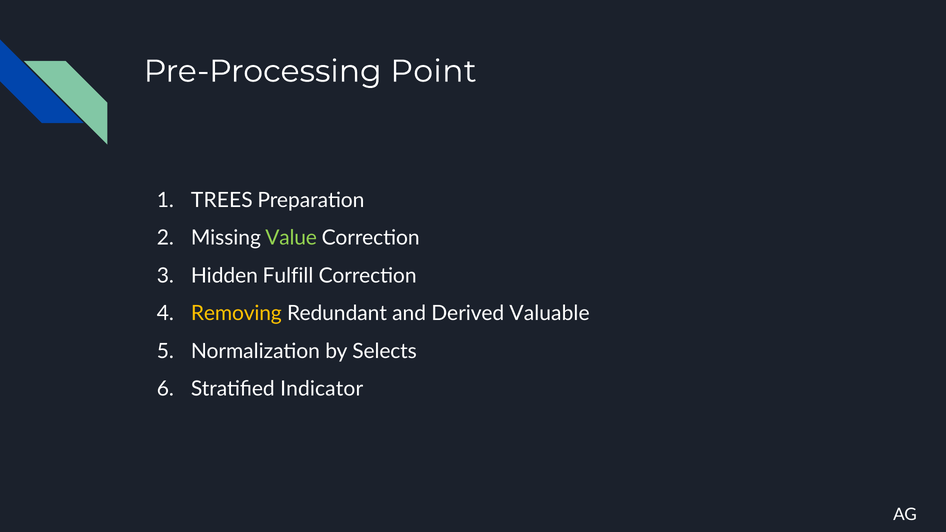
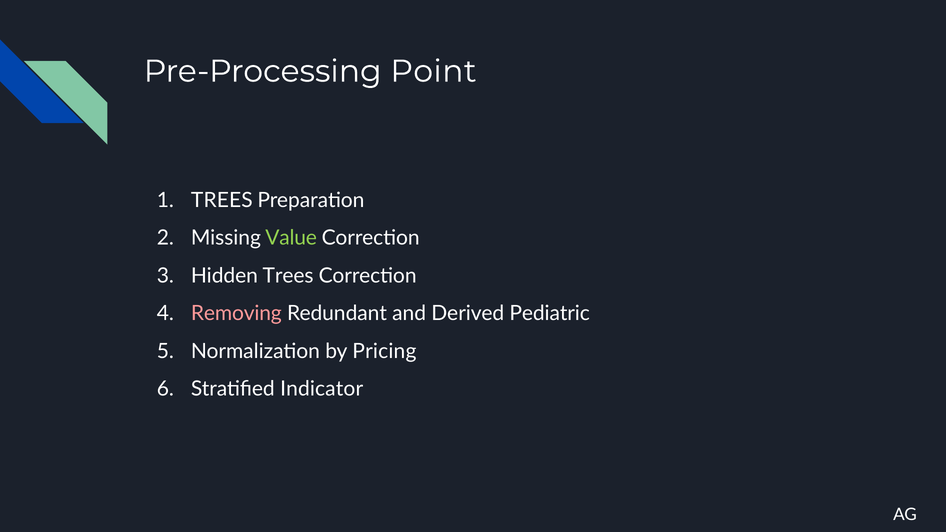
Hidden Fulfill: Fulfill -> Trees (288, 276)
Removing colour: yellow -> pink (236, 314)
Valuable: Valuable -> Pediatric (550, 314)
Selects: Selects -> Pricing (384, 351)
